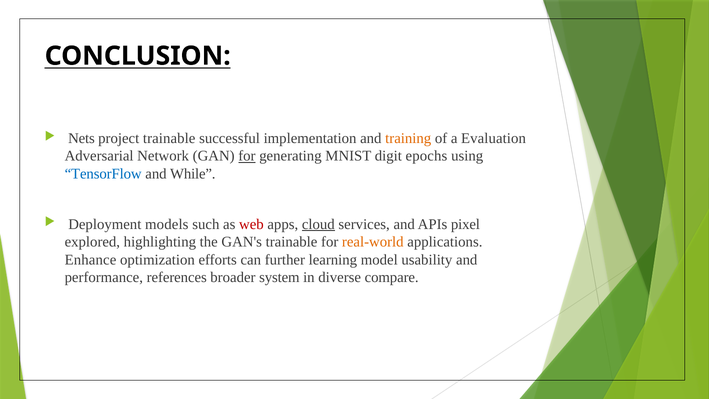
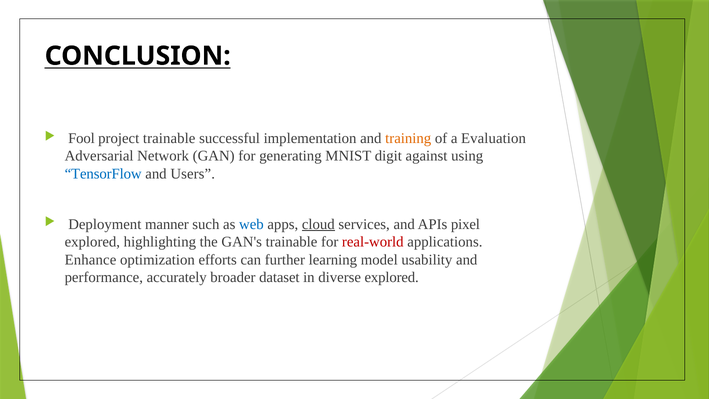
Nets: Nets -> Fool (81, 138)
for underline: present -> none (247, 156)
epochs: epochs -> against (427, 156)
While: While -> Users (193, 174)
models: models -> manner (167, 224)
web colour: red -> blue (251, 224)
real-world colour: orange -> red (373, 242)
references: references -> accurately (177, 277)
system: system -> dataset (279, 277)
diverse compare: compare -> explored (392, 277)
